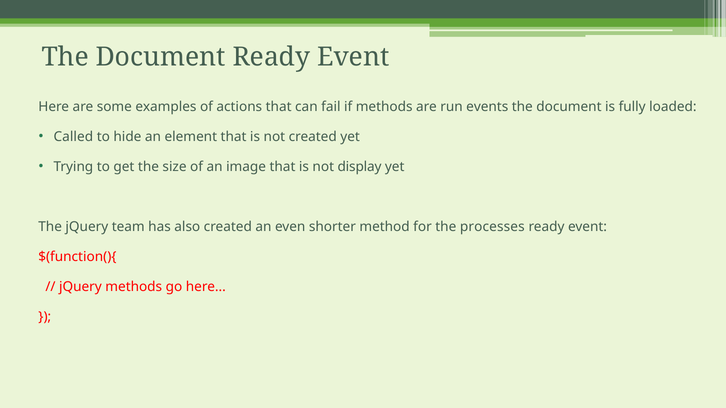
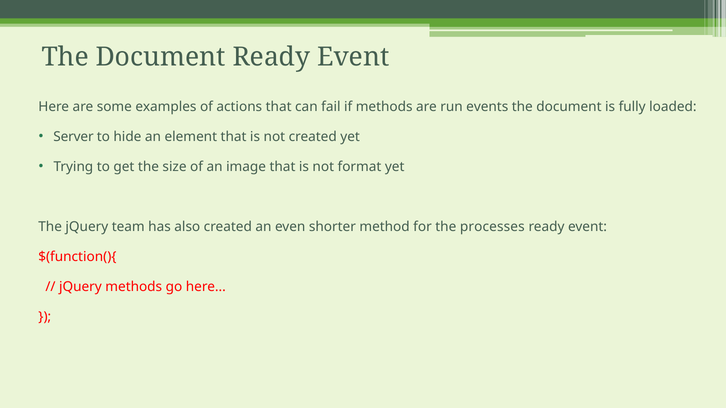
Called: Called -> Server (73, 137)
display: display -> format (359, 167)
